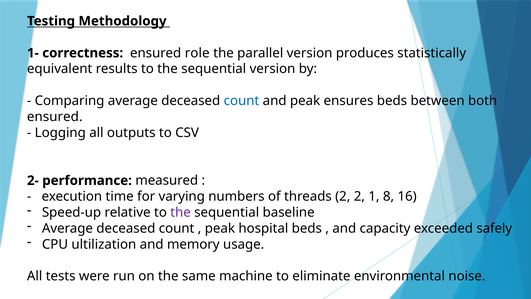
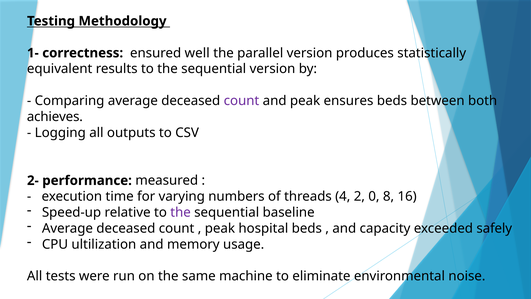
role: role -> well (197, 53)
count colour: blue -> purple (241, 101)
ensured: ensured -> achieves (55, 117)
threads 2: 2 -> 4 (343, 196)
1: 1 -> 0 (374, 196)
